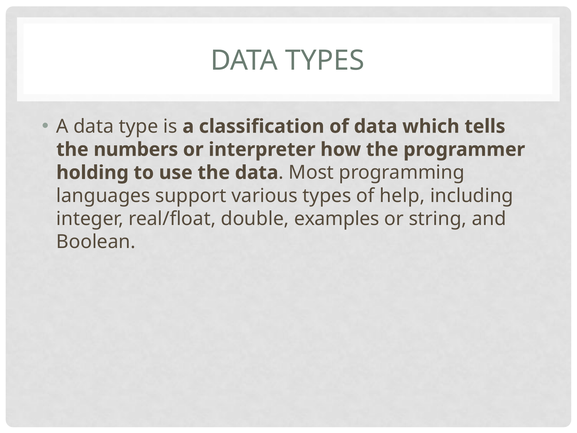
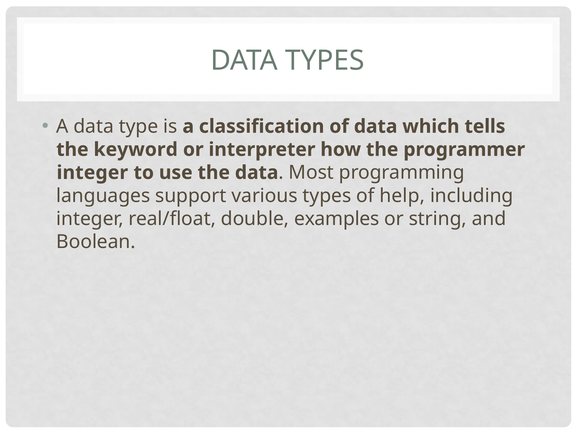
numbers: numbers -> keyword (136, 149)
holding: holding -> integer (92, 173)
